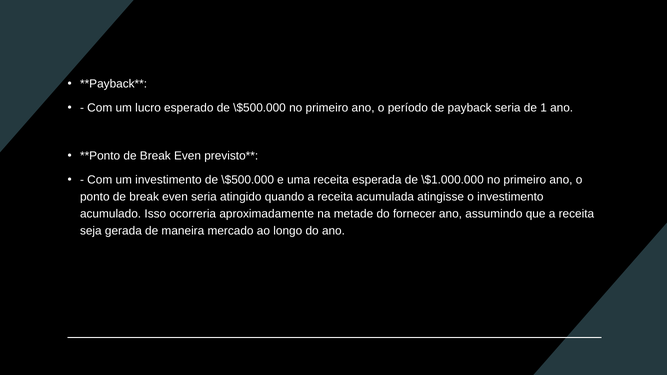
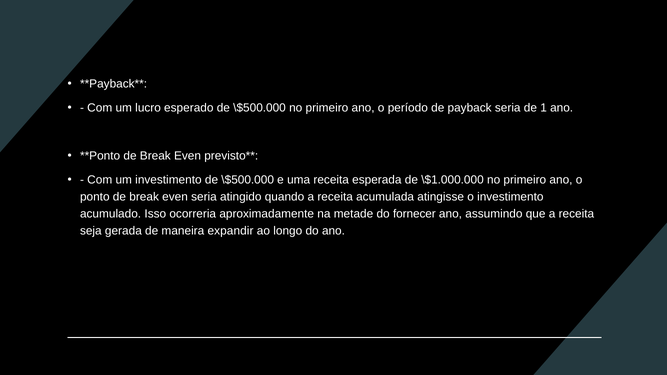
mercado: mercado -> expandir (231, 231)
